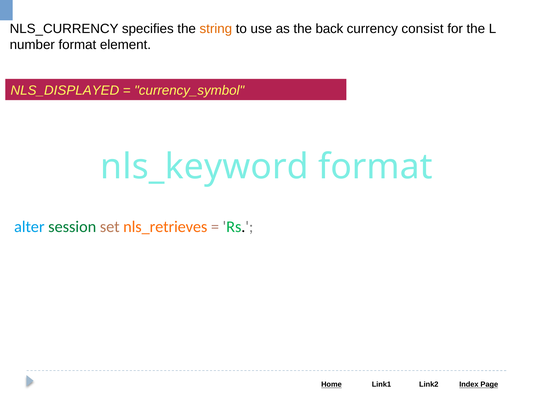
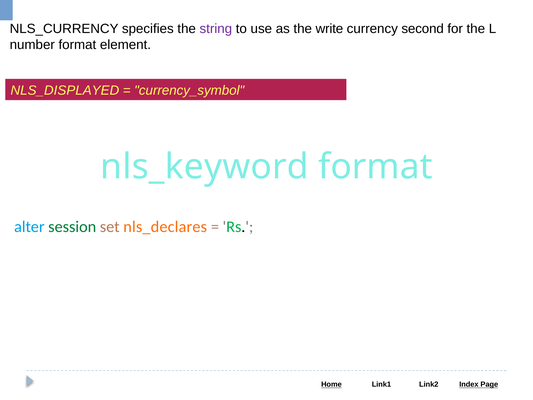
string colour: orange -> purple (216, 29)
back: back -> write (329, 29)
consist: consist -> second (423, 29)
nls_retrieves: nls_retrieves -> nls_declares (165, 227)
